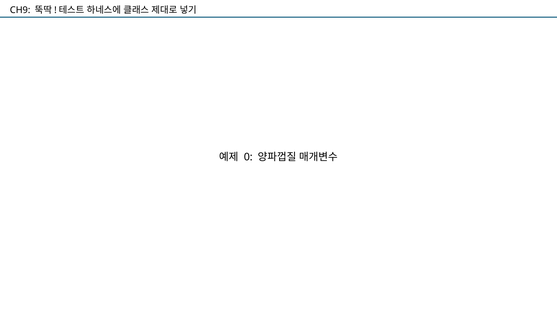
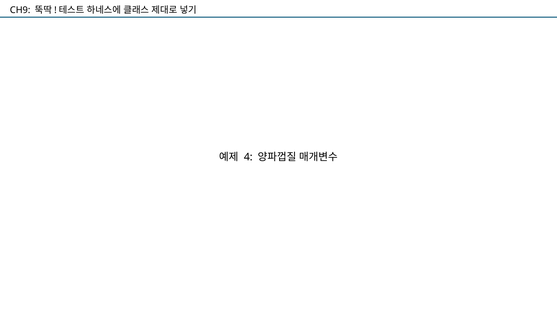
0: 0 -> 4 (248, 157)
